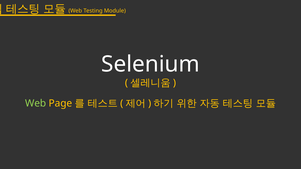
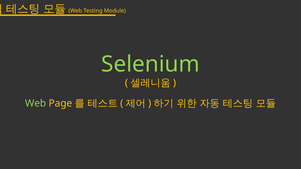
Selenium colour: white -> light green (150, 64)
